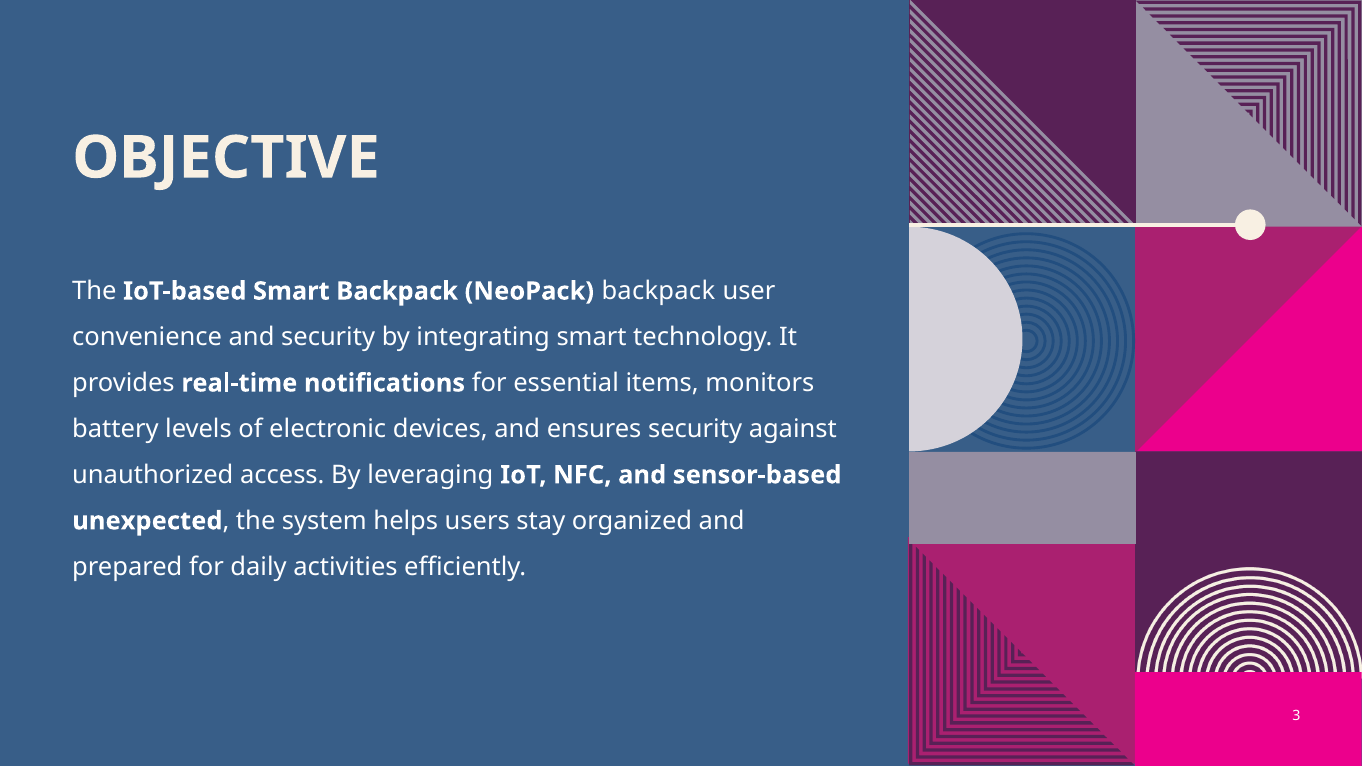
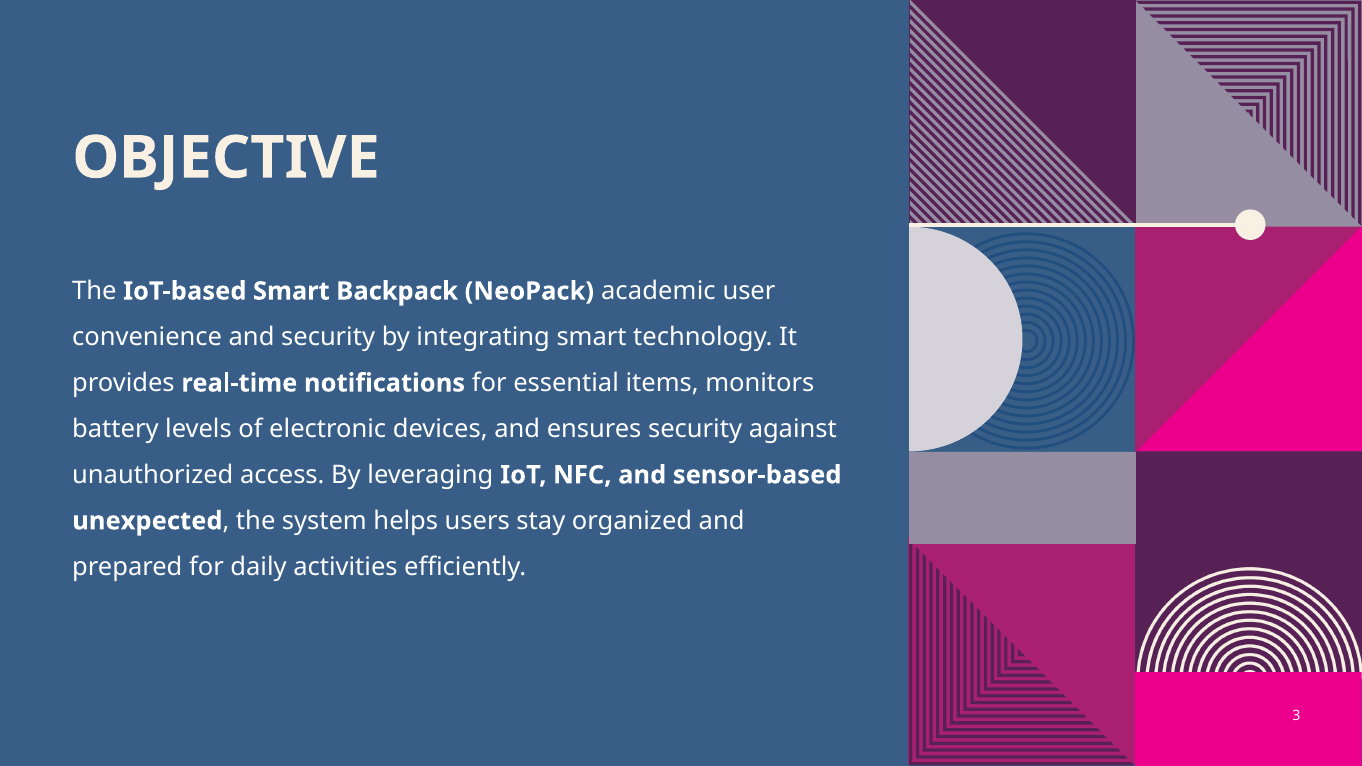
NeoPack backpack: backpack -> academic (658, 291)
